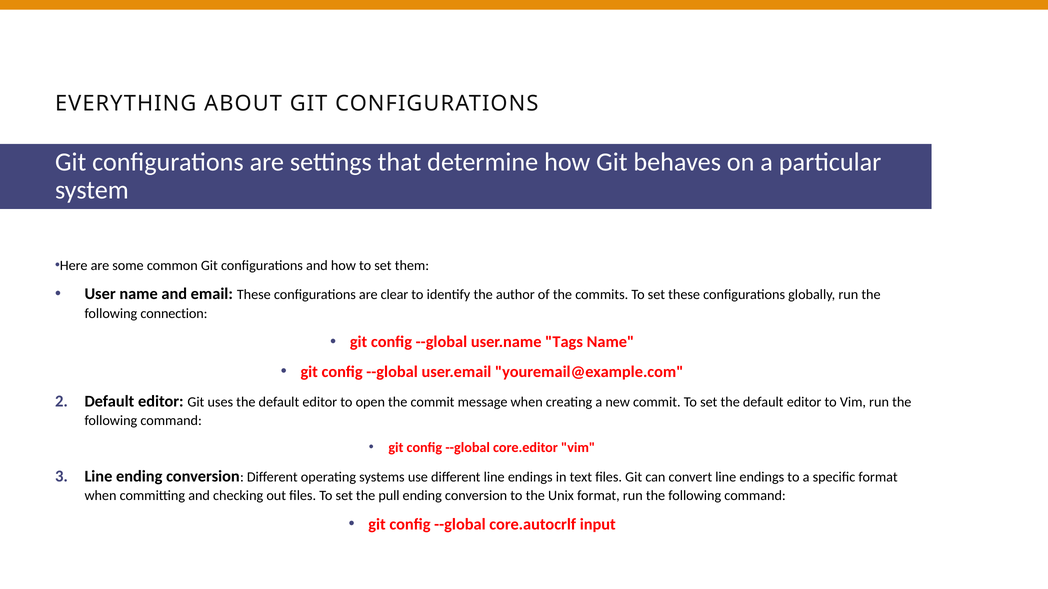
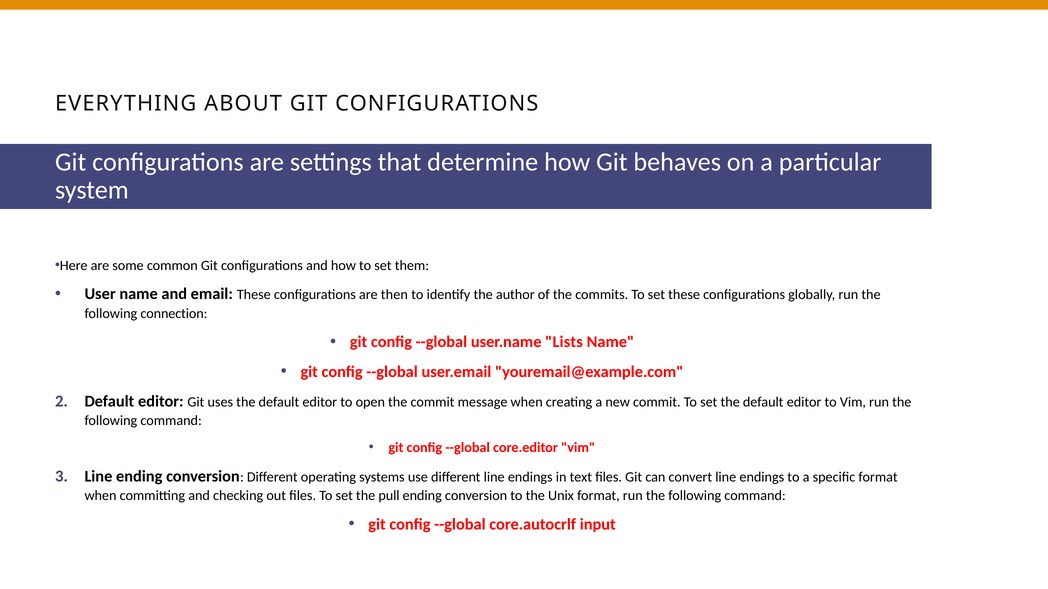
clear: clear -> then (394, 295)
Tags: Tags -> Lists (564, 342)
